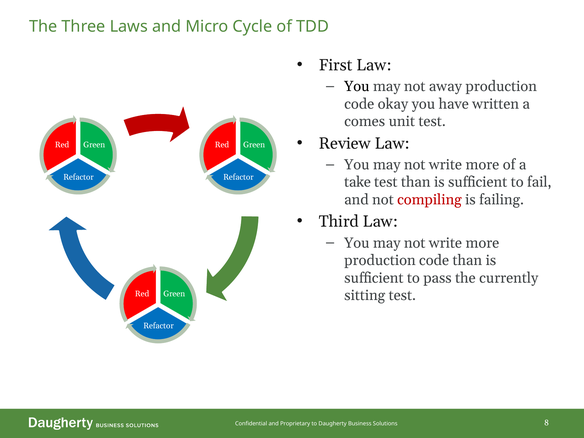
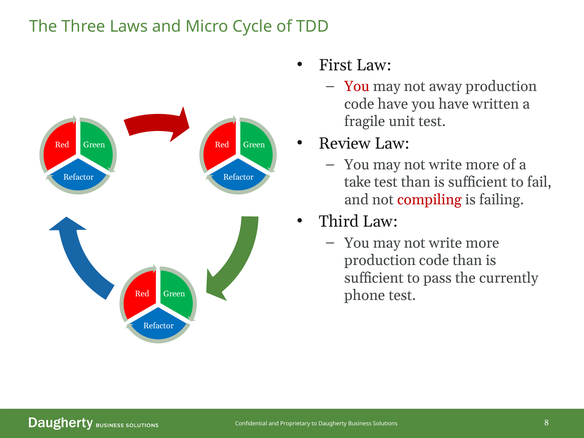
You colour: black -> red (357, 86)
code okay: okay -> have (393, 104)
comes: comes -> fragile (365, 122)
sitting: sitting -> phone (365, 295)
